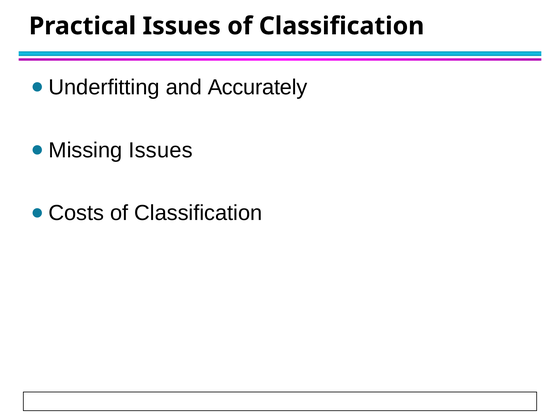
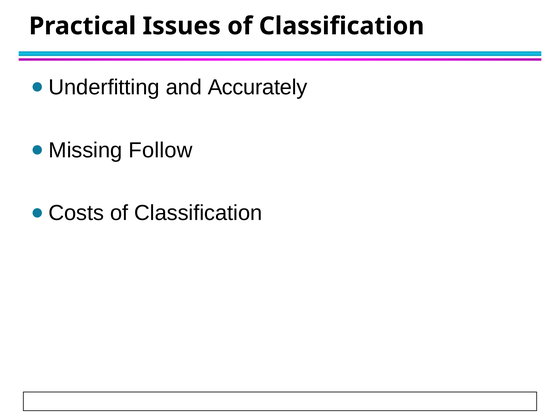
Issues: Issues -> Follow (161, 150)
